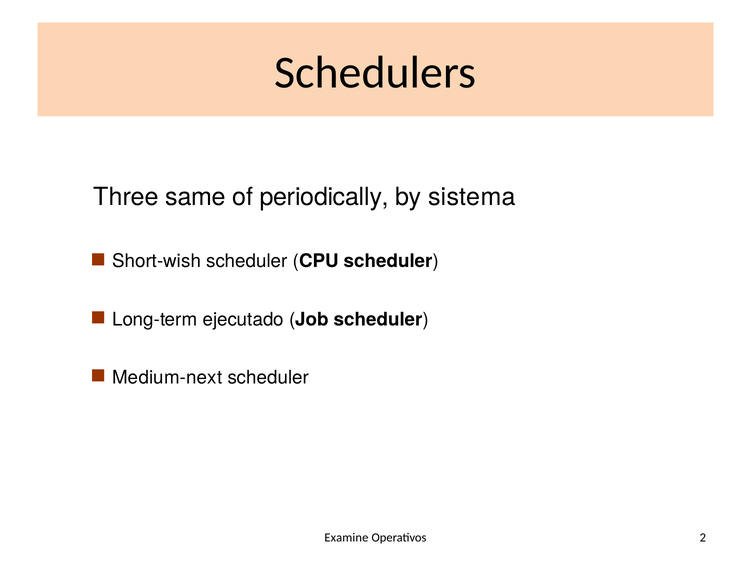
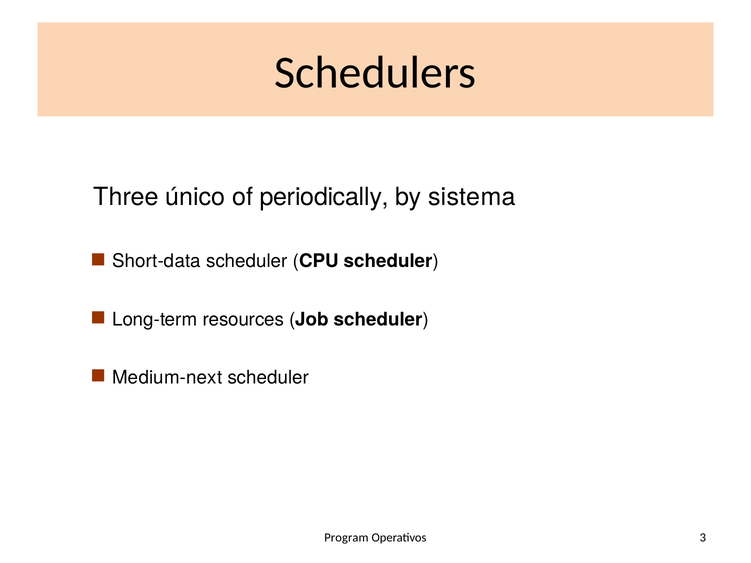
same: same -> único (195, 197)
Short-wish: Short-wish -> Short-data (157, 261)
ejecutado: ejecutado -> resources (243, 320)
Examine: Examine -> Program (346, 538)
2: 2 -> 3 (703, 538)
